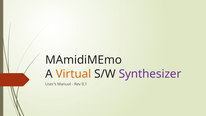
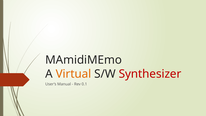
Synthesizer colour: purple -> red (150, 74)
